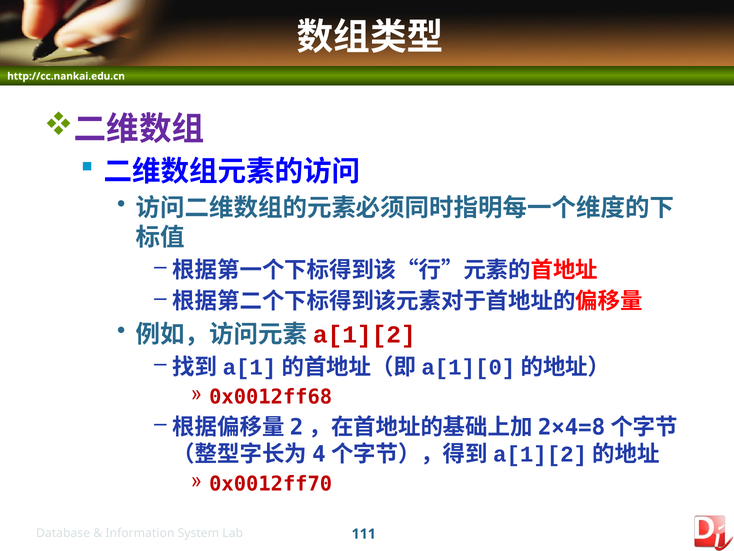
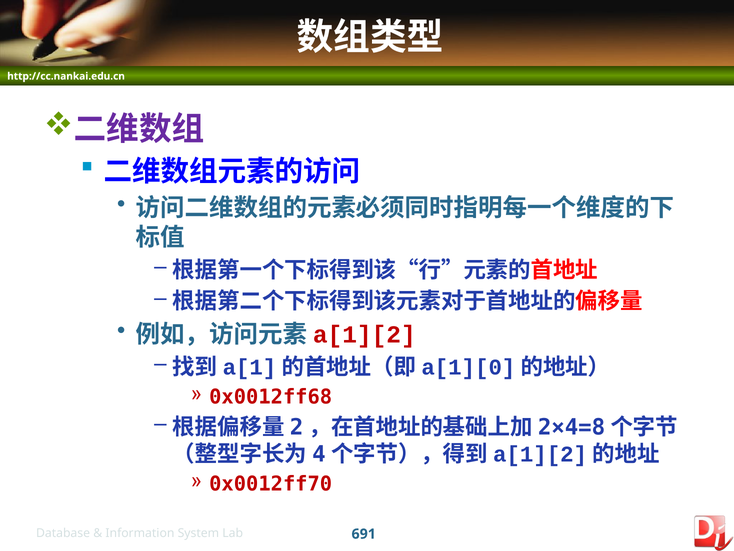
111: 111 -> 691 (364, 534)
